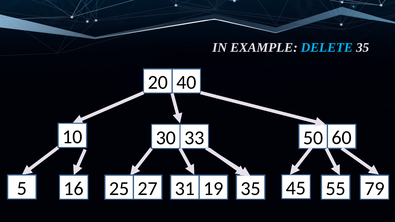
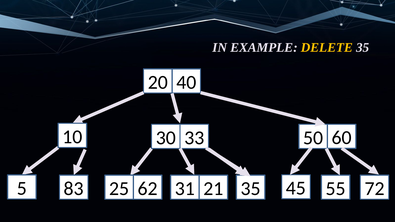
DELETE colour: light blue -> yellow (327, 48)
16: 16 -> 83 (74, 189)
27: 27 -> 62 (148, 189)
19: 19 -> 21 (213, 189)
79: 79 -> 72 (375, 189)
